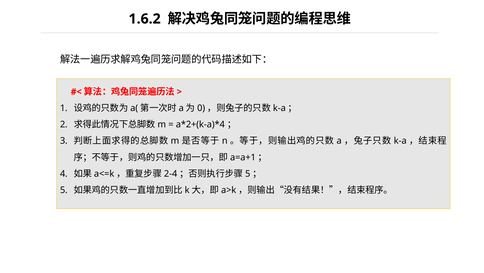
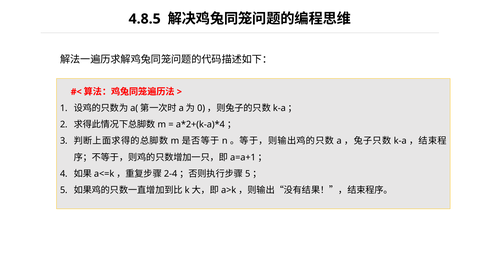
1.6.2: 1.6.2 -> 4.8.5 (145, 19)
